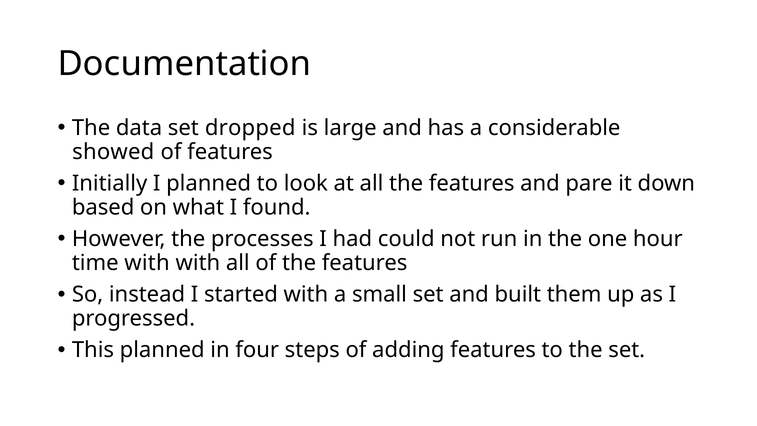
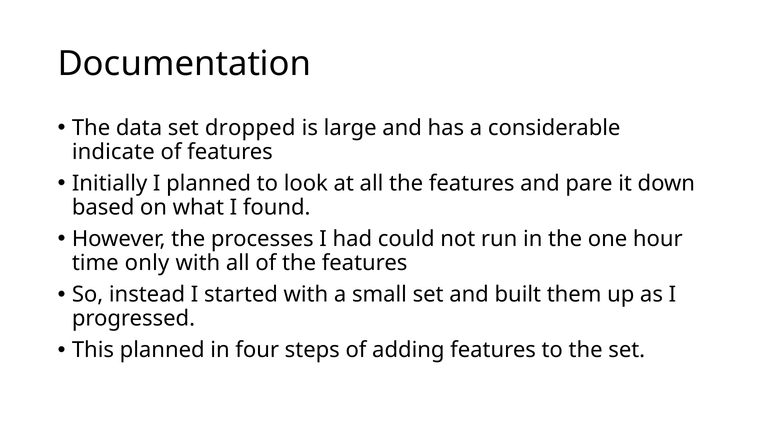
showed: showed -> indicate (113, 152)
time with: with -> only (147, 263)
